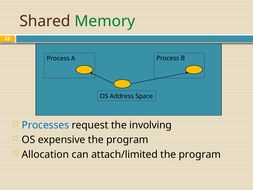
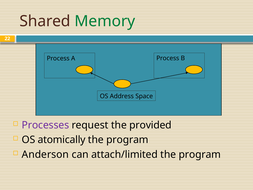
Processes colour: blue -> purple (45, 125)
involving: involving -> provided (151, 125)
expensive: expensive -> atomically (62, 140)
Allocation: Allocation -> Anderson (45, 154)
